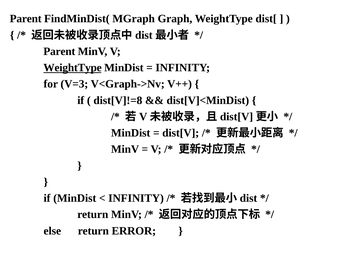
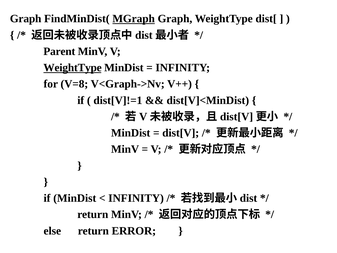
Parent: Parent -> Graph (26, 19)
MGraph underline: none -> present (134, 19)
V=3: V=3 -> V=8 (74, 84)
dist[V]!=8: dist[V]!=8 -> dist[V]!=1 (118, 100)
